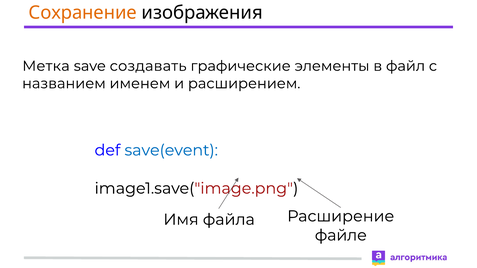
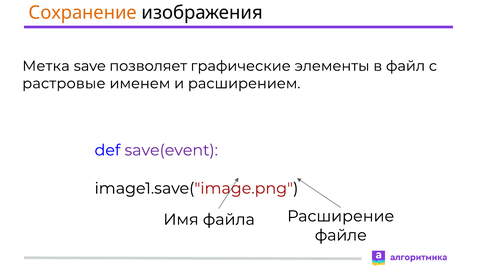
создавать: создавать -> позволяет (148, 66)
названием: названием -> растровые (64, 84)
save(event colour: blue -> purple (171, 150)
